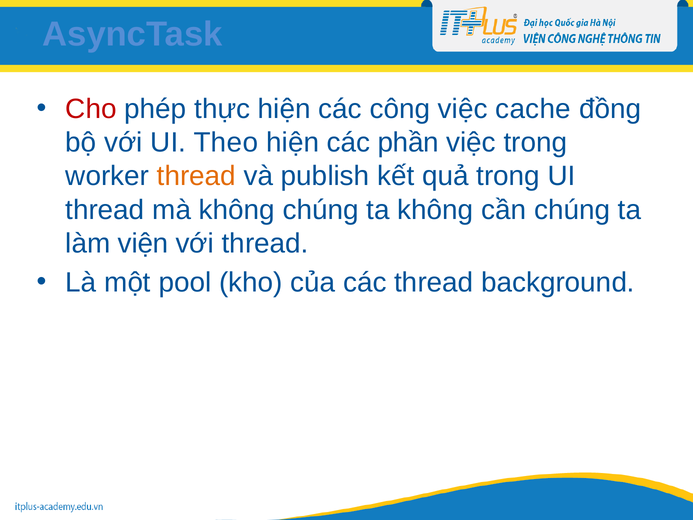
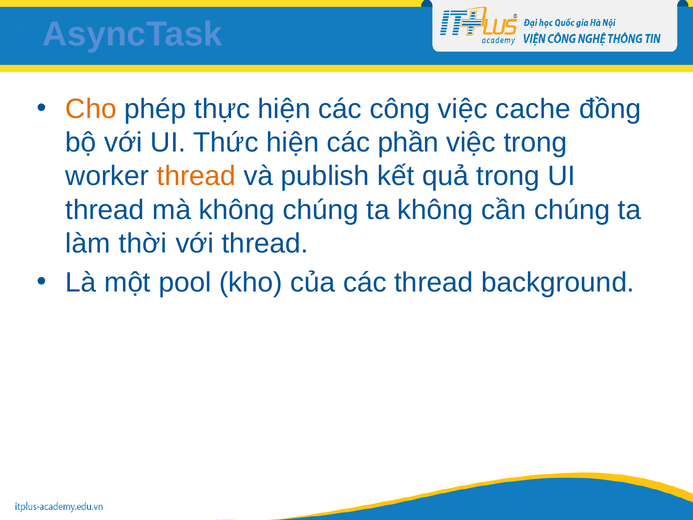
Cho colour: red -> orange (91, 109)
Theo: Theo -> Thức (226, 143)
viện: viện -> thời (143, 243)
